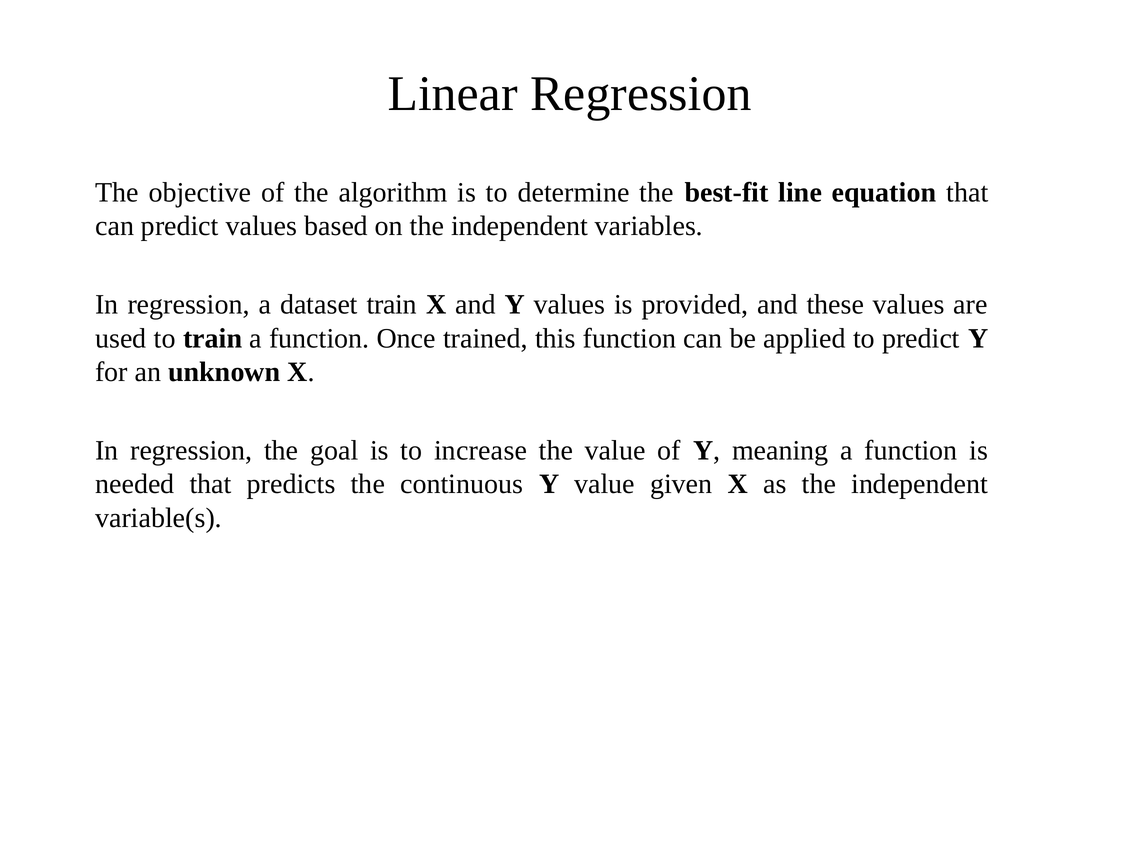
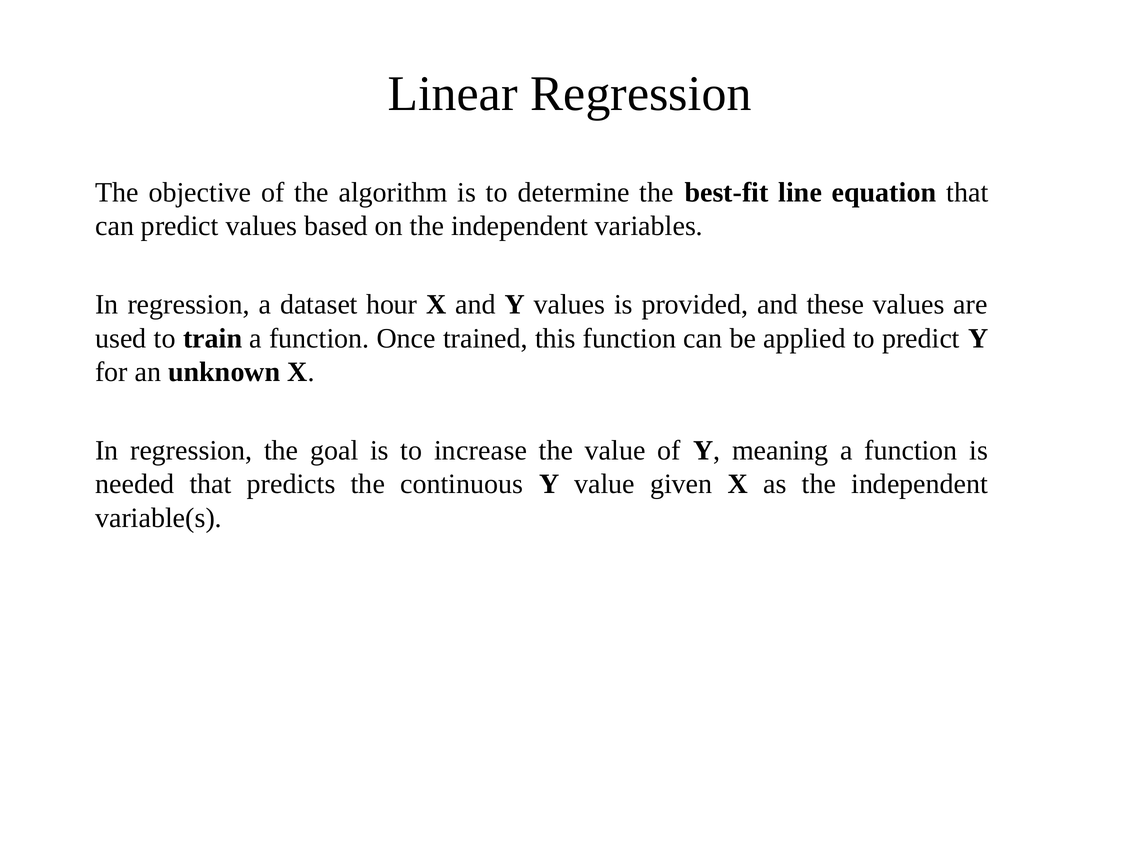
dataset train: train -> hour (392, 305)
